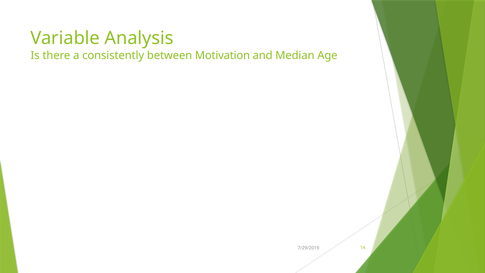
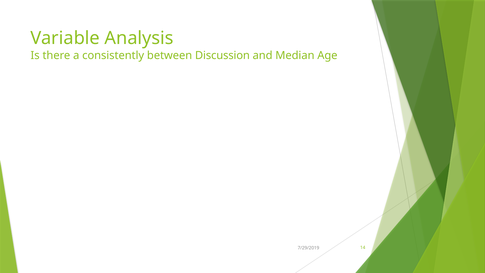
Motivation: Motivation -> Discussion (222, 55)
